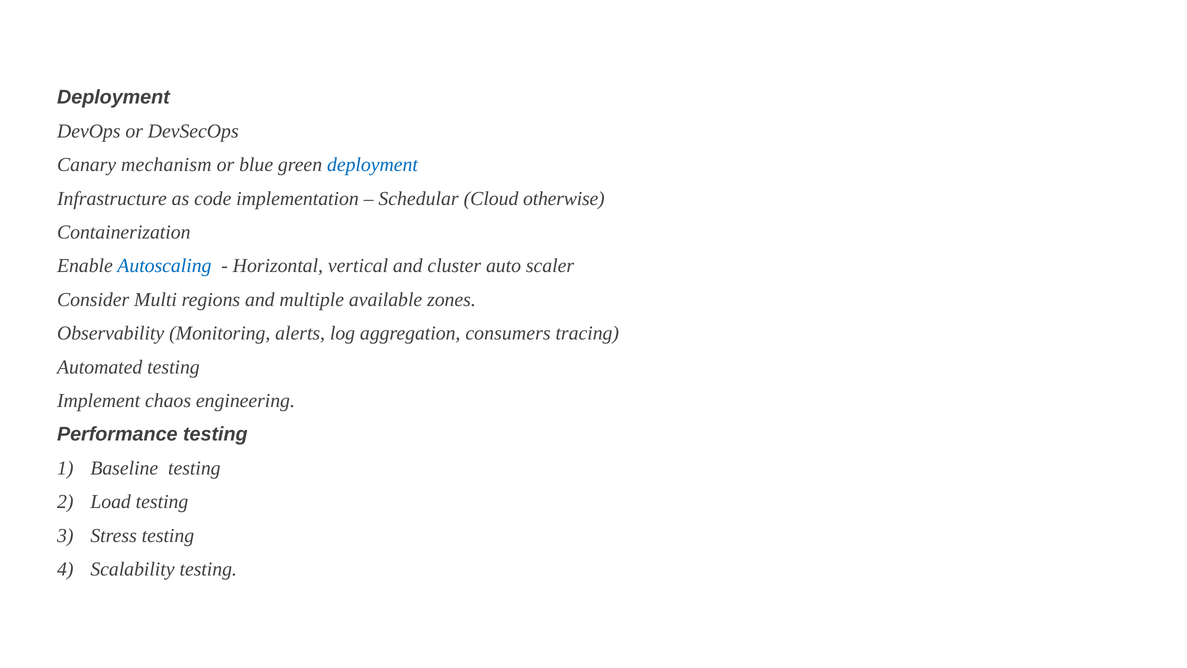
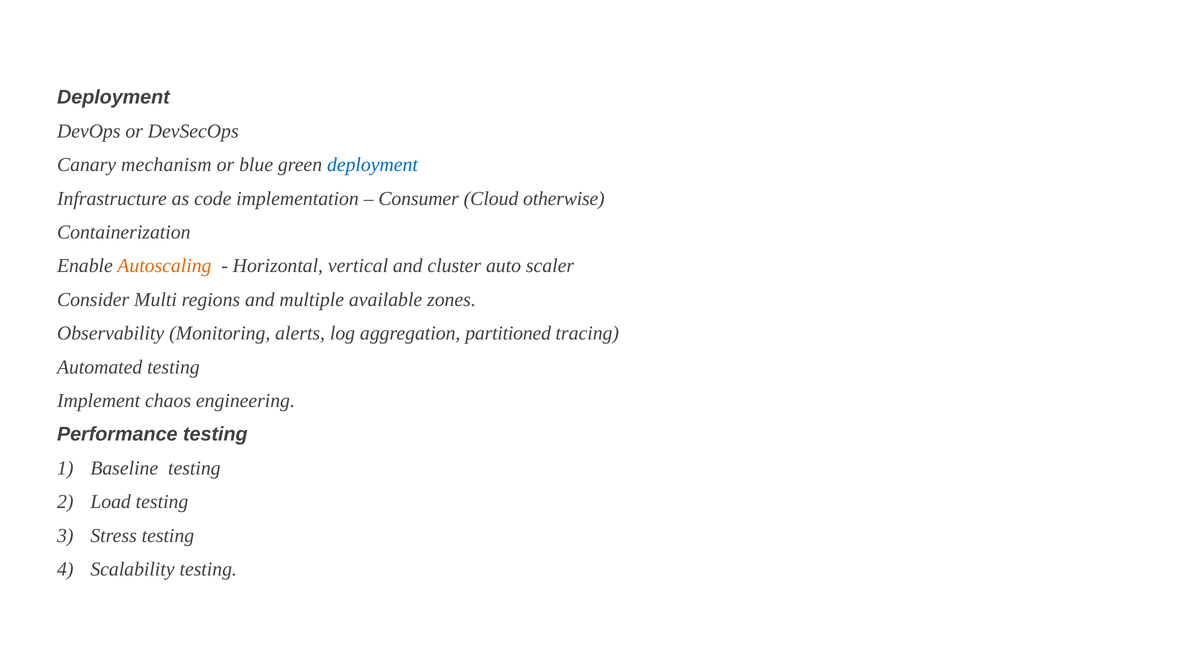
Schedular: Schedular -> Consumer (419, 198)
Autoscaling colour: blue -> orange (164, 266)
consumers: consumers -> partitioned (508, 333)
